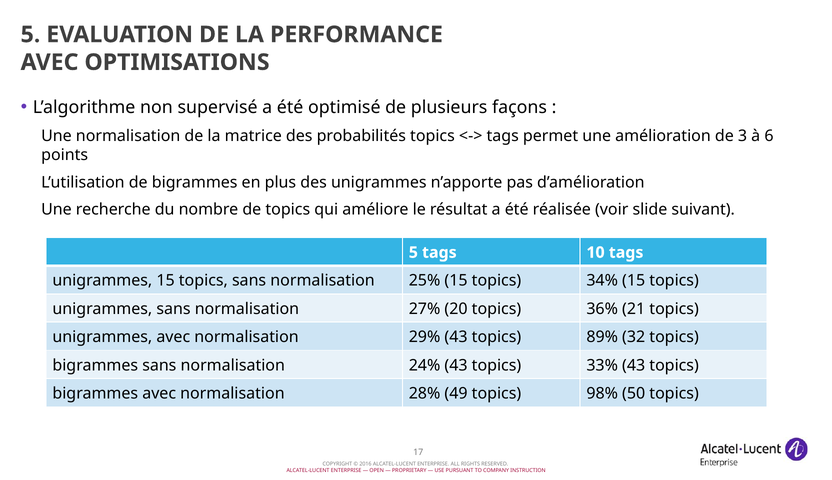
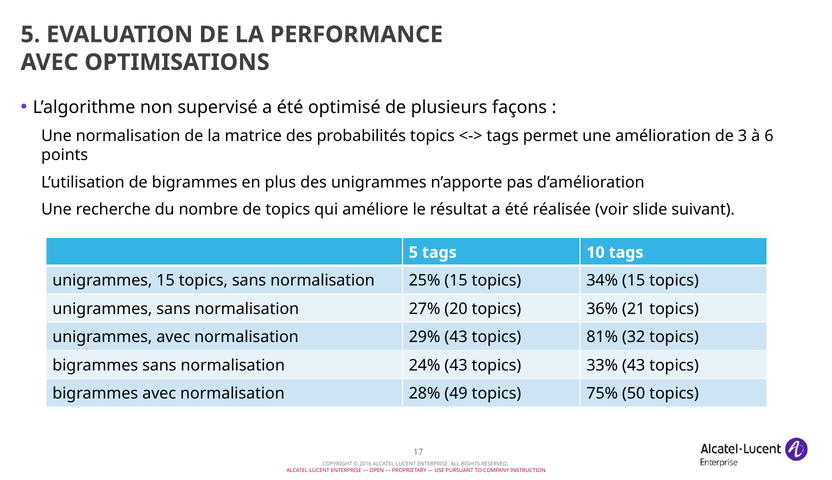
89%: 89% -> 81% (602, 337)
98%: 98% -> 75% (602, 393)
